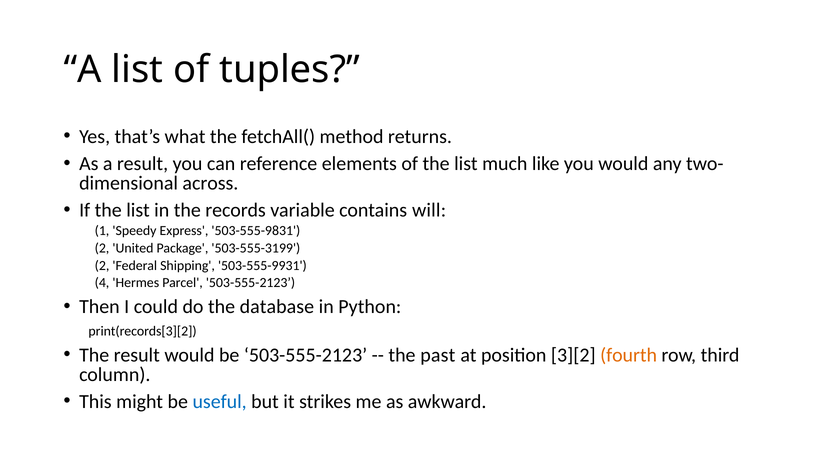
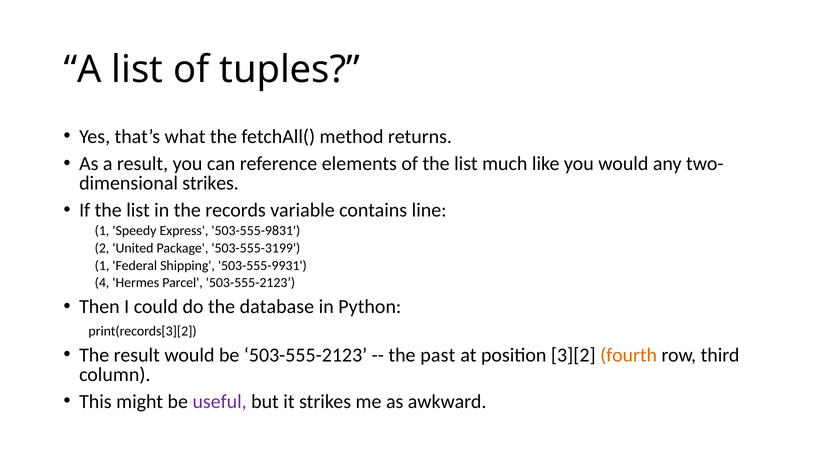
across: across -> strikes (211, 183)
will: will -> line (429, 211)
2: 2 -> 1 (102, 266)
useful colour: blue -> purple (220, 402)
